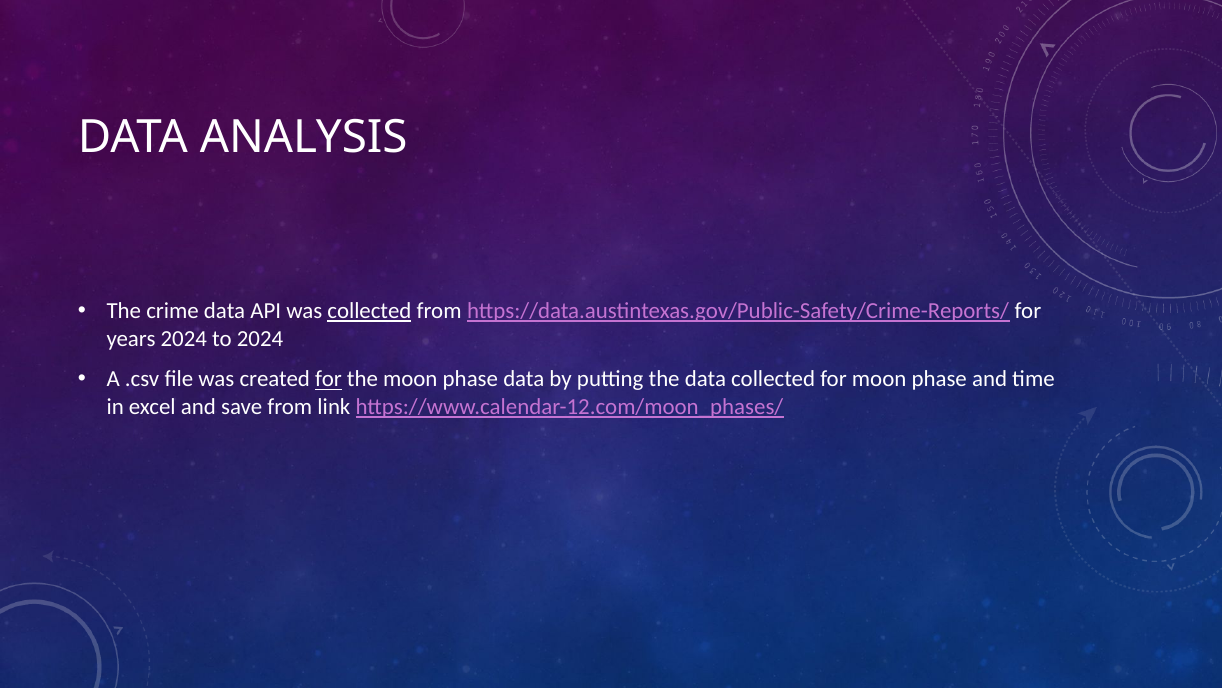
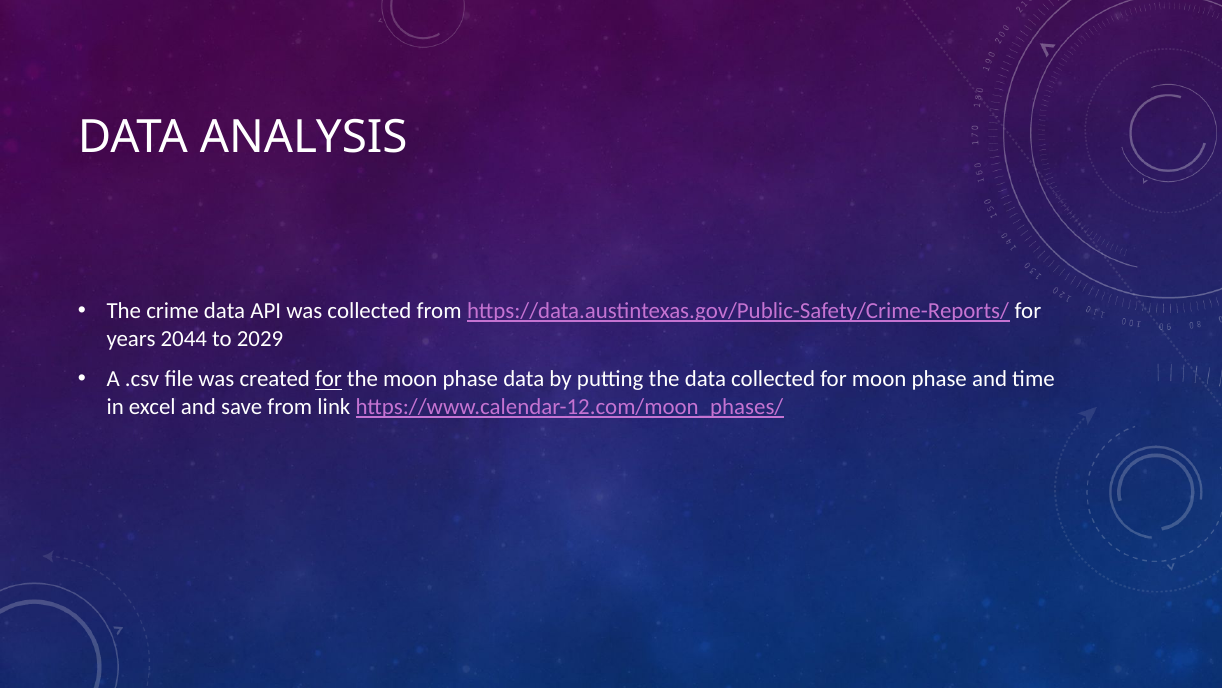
collected underline: present -> none (369, 311)
years 2024: 2024 -> 2044 (184, 339)
to 2024: 2024 -> 2029 (260, 339)
